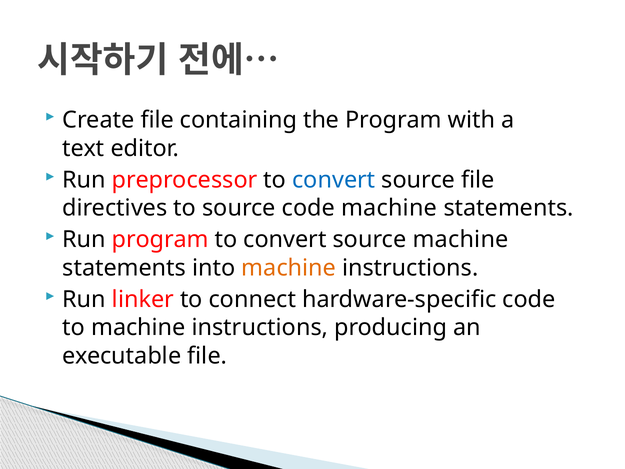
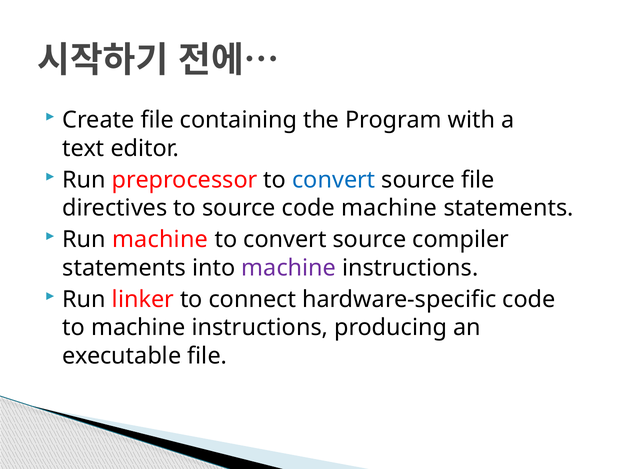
Run program: program -> machine (160, 240)
source machine: machine -> compiler (461, 240)
machine colour: orange -> purple (289, 268)
